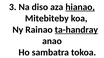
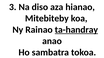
hianao underline: present -> none (80, 7)
